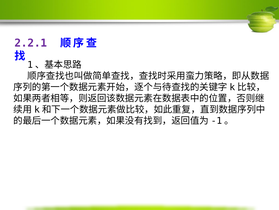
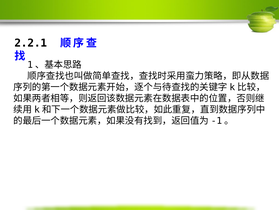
2.2.1 colour: purple -> black (31, 43)
